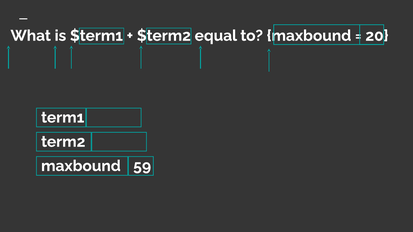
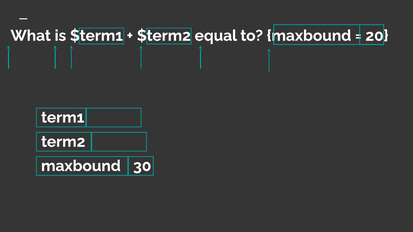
59: 59 -> 30 (142, 166)
